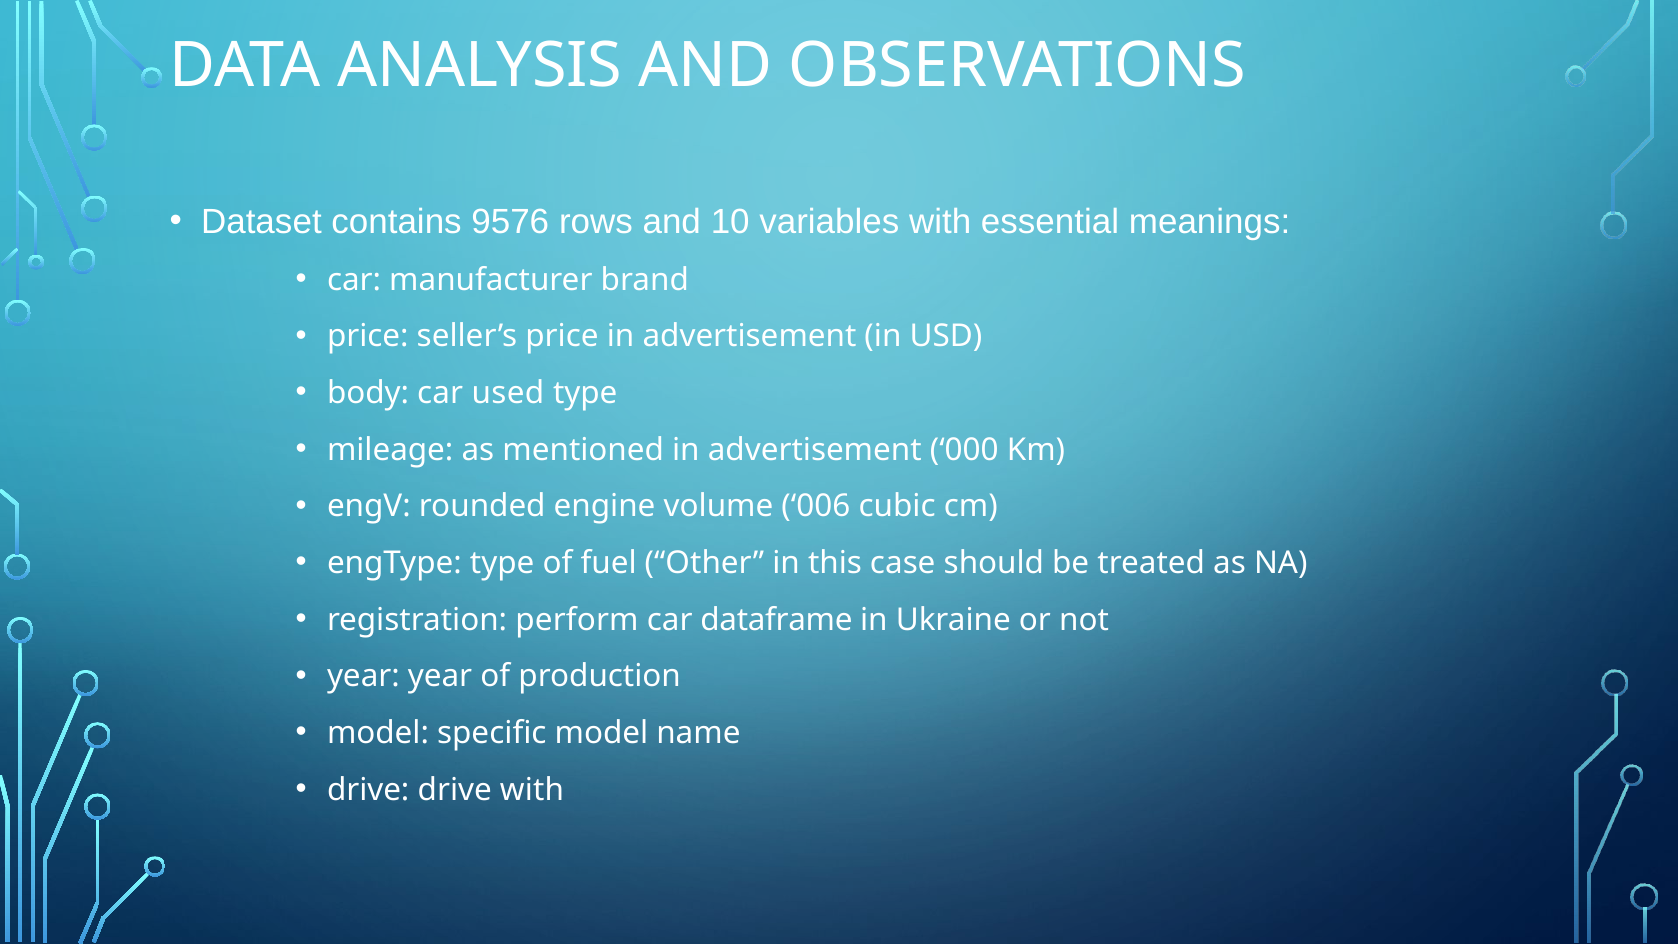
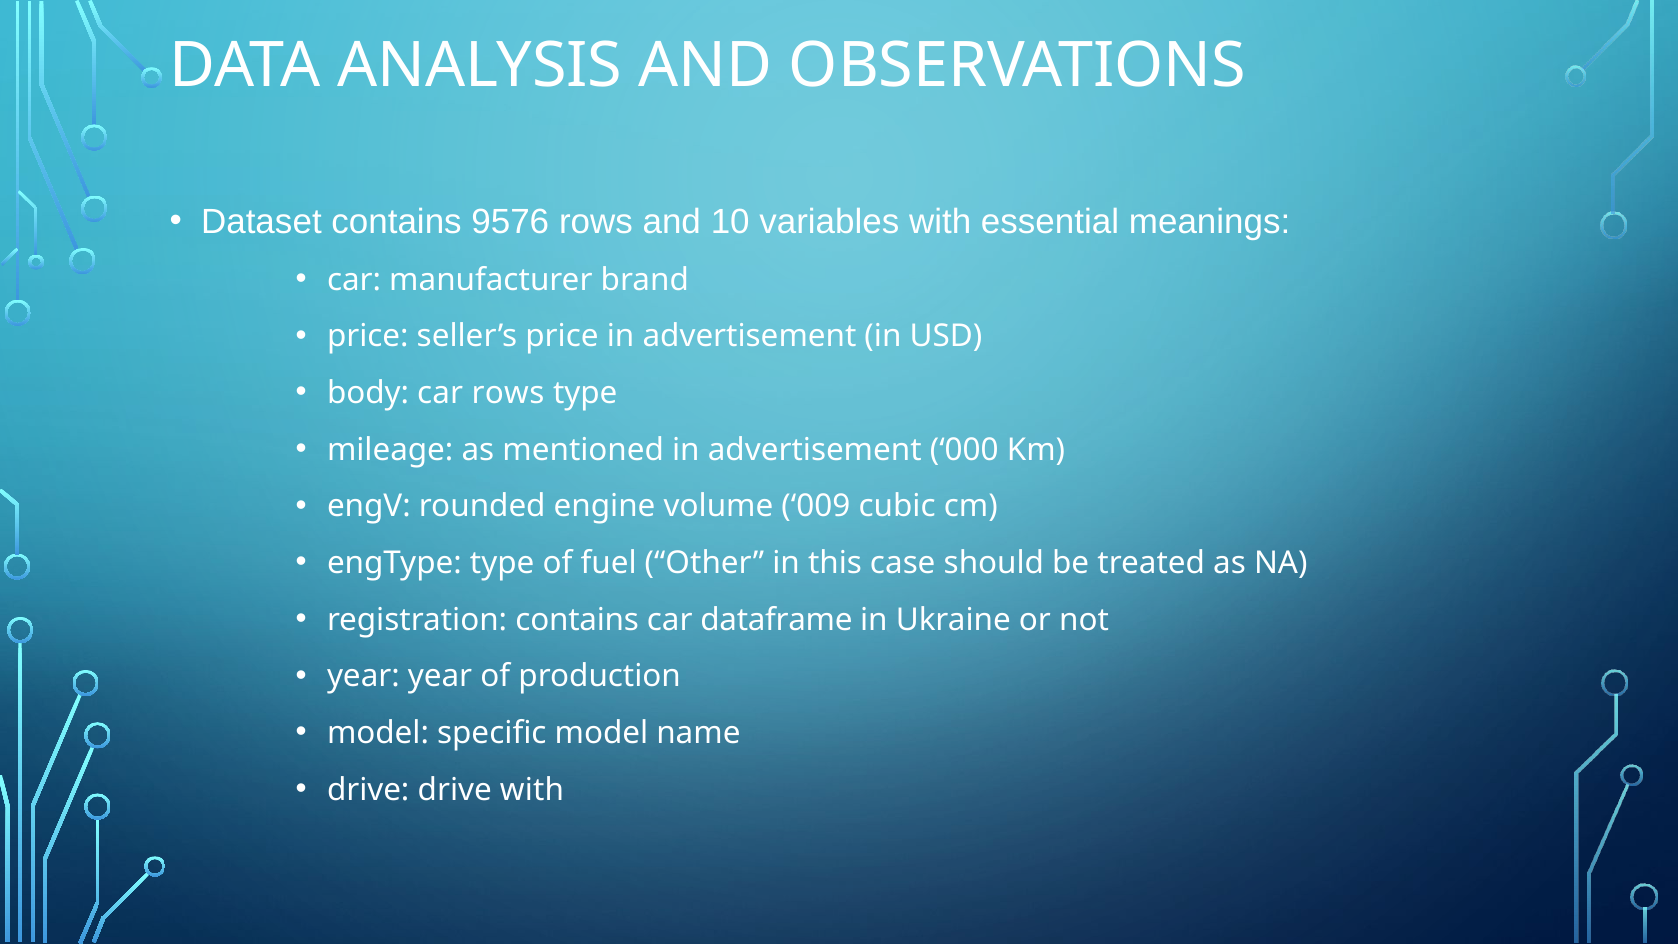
car used: used -> rows (508, 393)
006: 006 -> 009 (816, 506)
registration perform: perform -> contains (577, 620)
